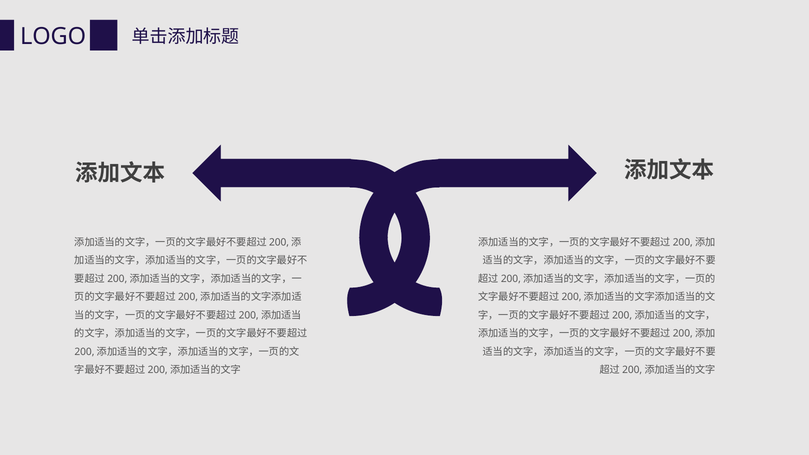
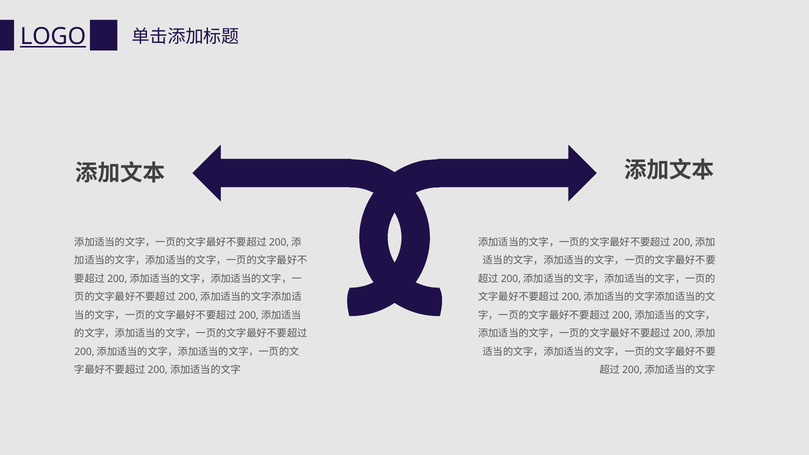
LOGO underline: none -> present (53, 37)
